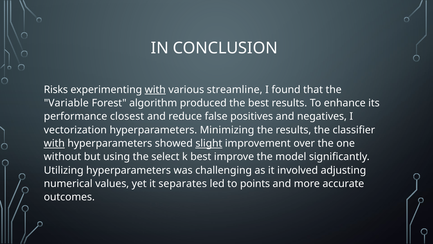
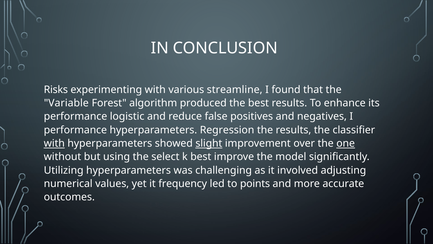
with underline: present -> none (155, 89)
closest: closest -> logistic (127, 116)
vectorization: vectorization -> performance (75, 130)
Minimizing: Minimizing -> Regression (227, 130)
one underline: none -> present (346, 143)
separates: separates -> frequency (183, 183)
